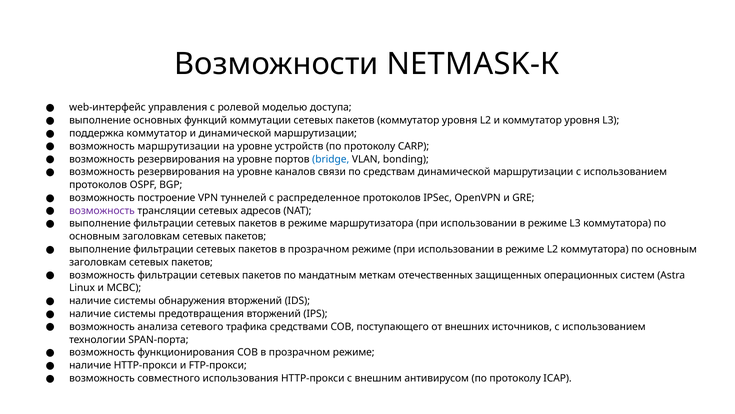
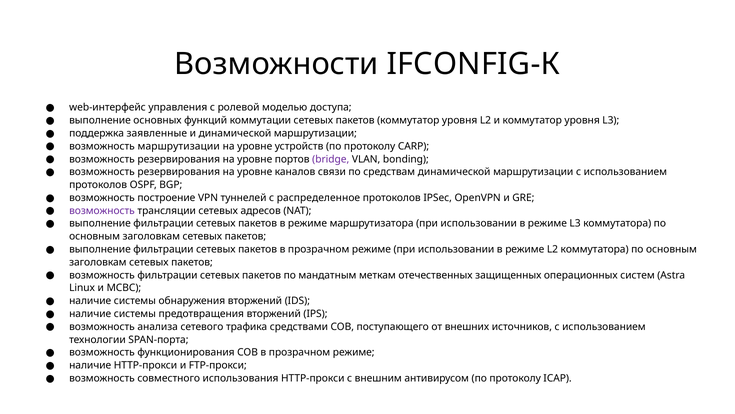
NETMASK-К: NETMASK-К -> IFCONFIG-К (473, 64)
поддержка коммутатор: коммутатор -> заявленные (157, 133)
bridge colour: blue -> purple (331, 159)
